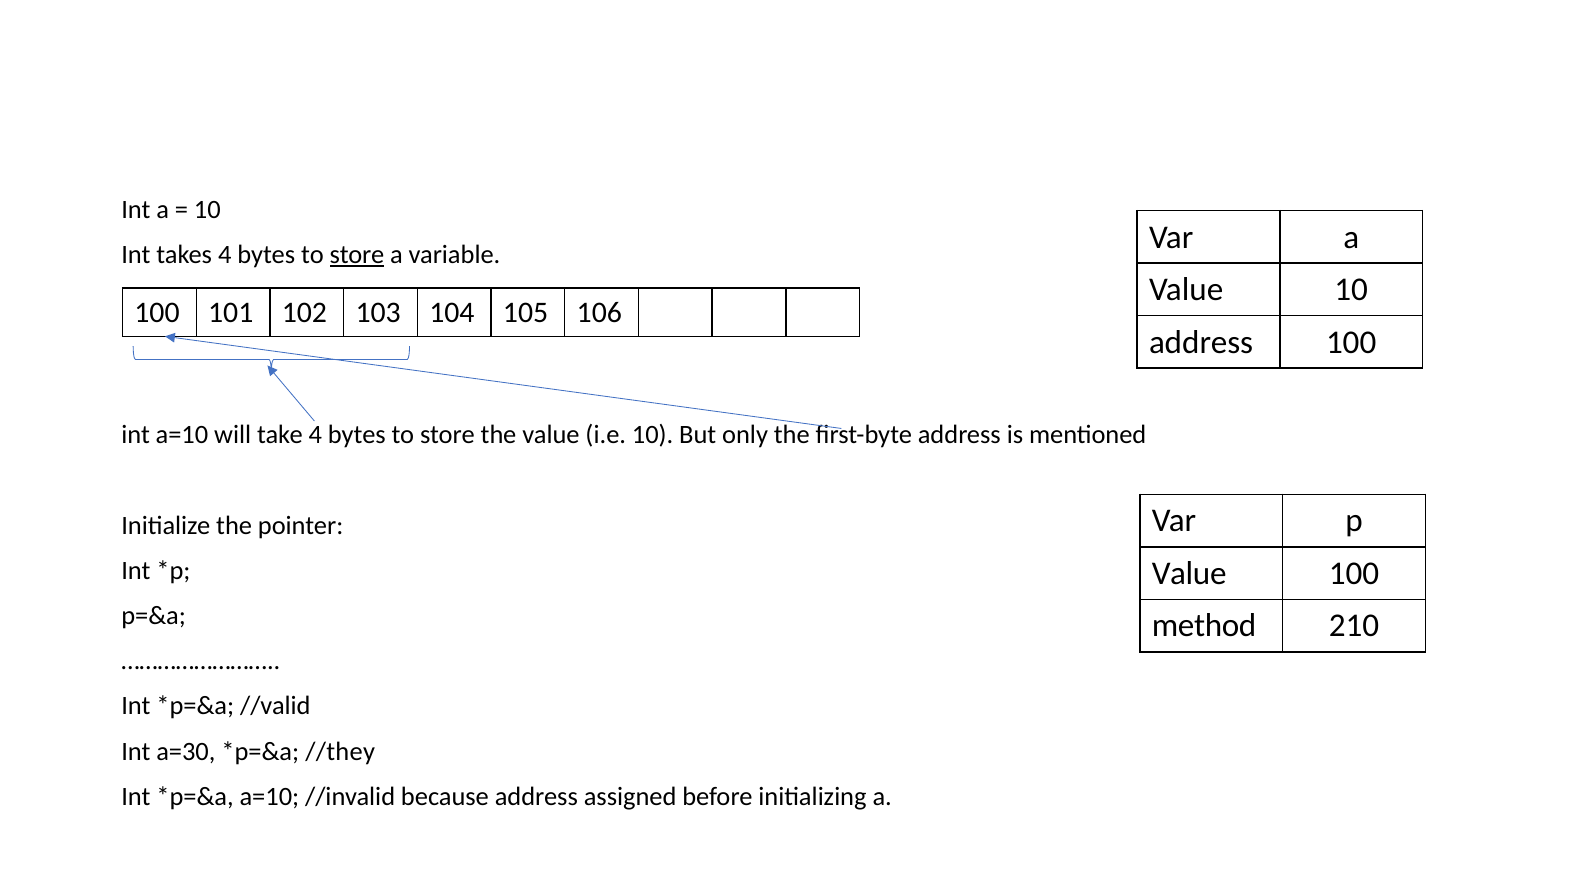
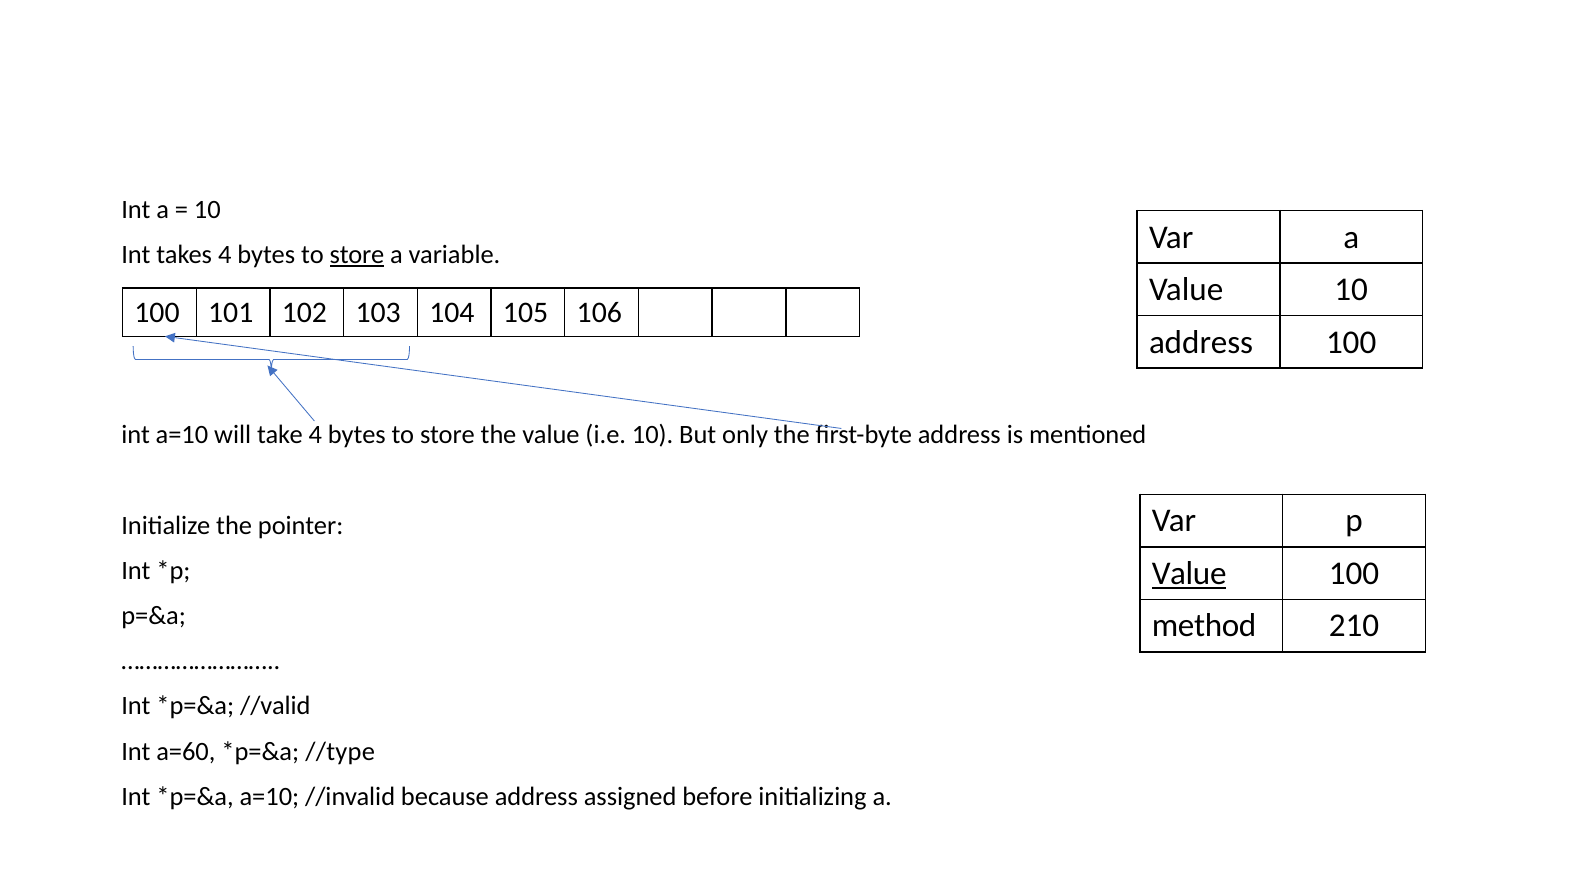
Value underline: none -> present (1189, 573)
a=30: a=30 -> a=60 (186, 751)
//they: //they -> //type (340, 751)
